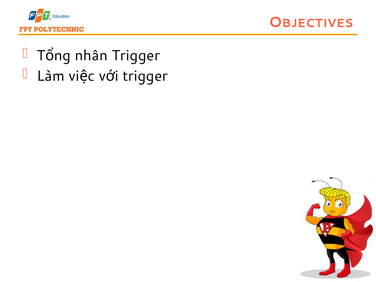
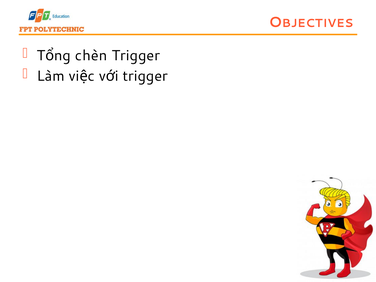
nhân: nhân -> chèn (91, 56)
